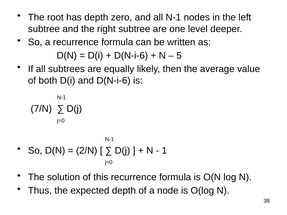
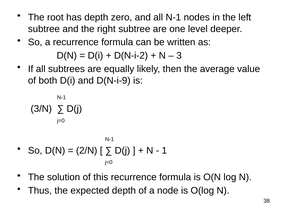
D(N-i-6: D(N-i-6 -> D(N-i-2 (131, 56)
5: 5 -> 3 (179, 56)
and D(N-i-6: D(N-i-6 -> D(N-i-9 (114, 81)
7/N: 7/N -> 3/N (41, 109)
